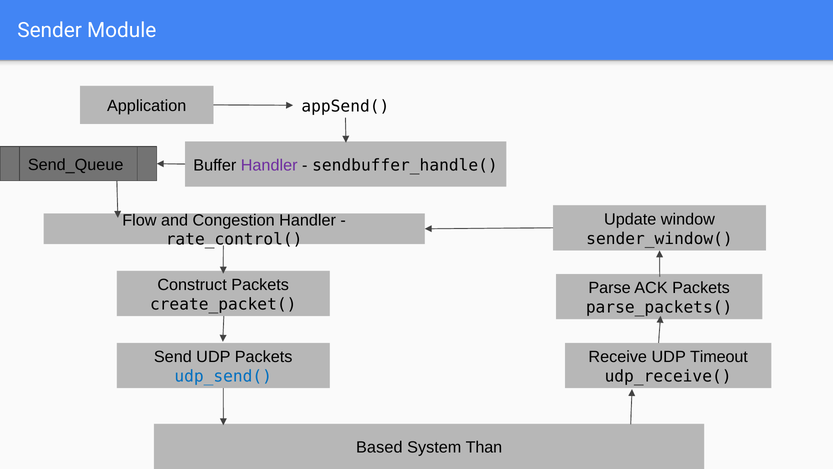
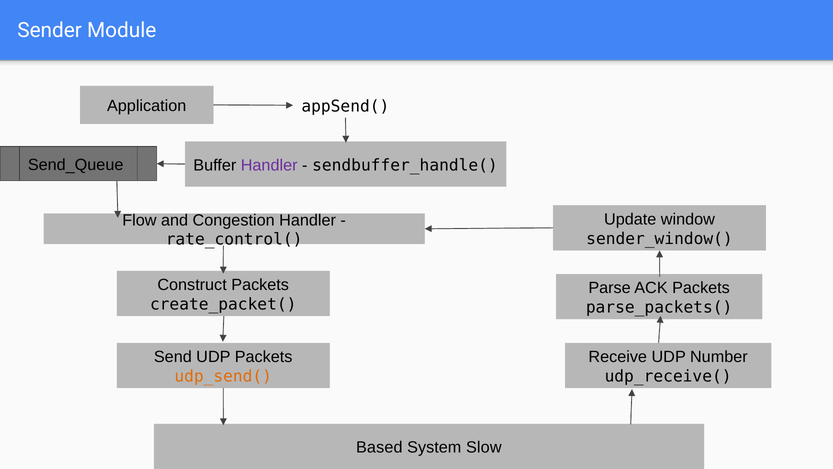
Timeout: Timeout -> Number (719, 357)
udp_send( colour: blue -> orange (223, 376)
Than: Than -> Slow (484, 447)
